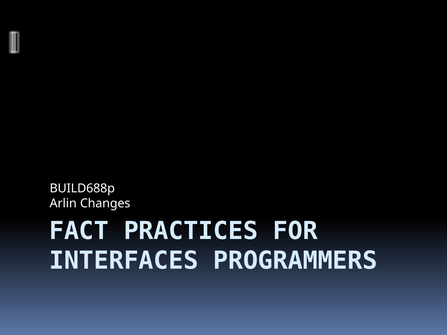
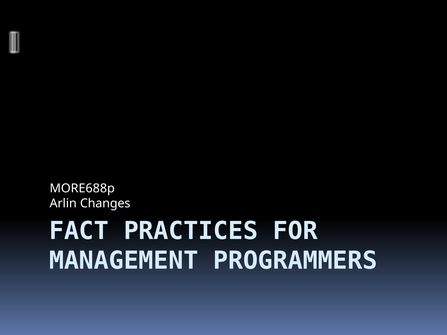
BUILD688p: BUILD688p -> MORE688p (82, 189)
INTERFACES: INTERFACES -> MANAGEMENT (124, 261)
